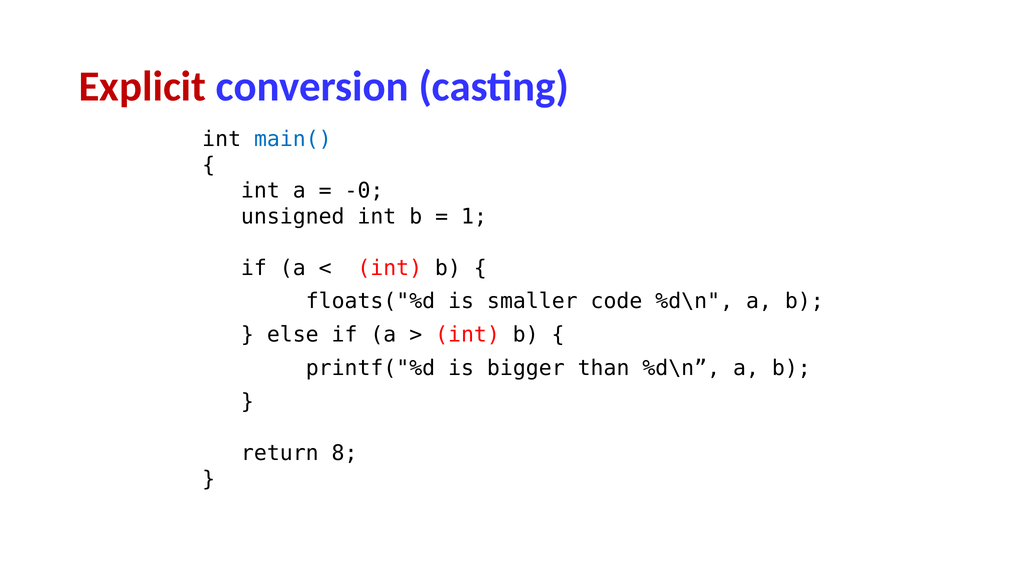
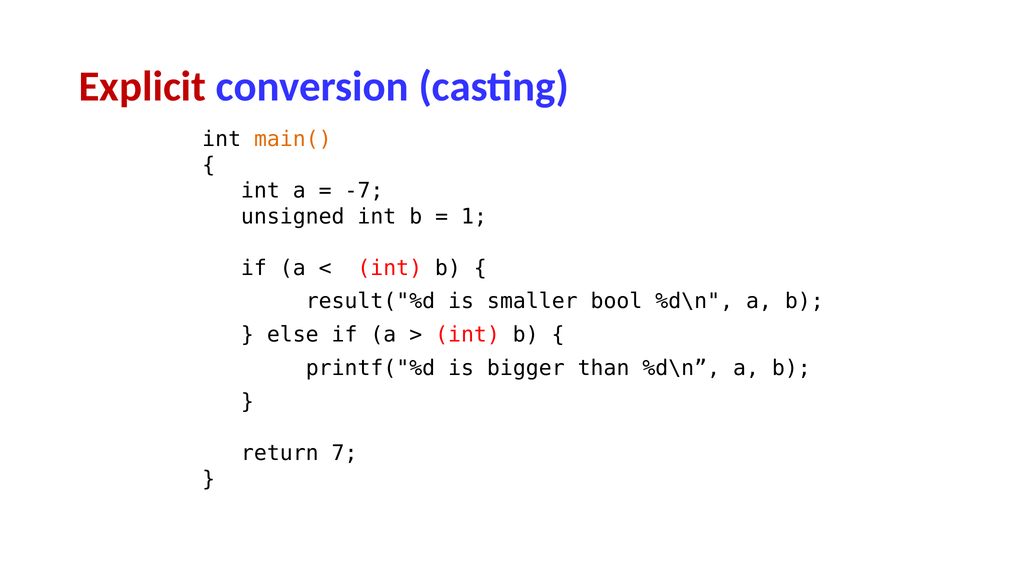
main( colour: blue -> orange (293, 139)
-0: -0 -> -7 (364, 191)
floats("%d: floats("%d -> result("%d (370, 302)
code: code -> bool (616, 302)
8: 8 -> 7 (345, 454)
